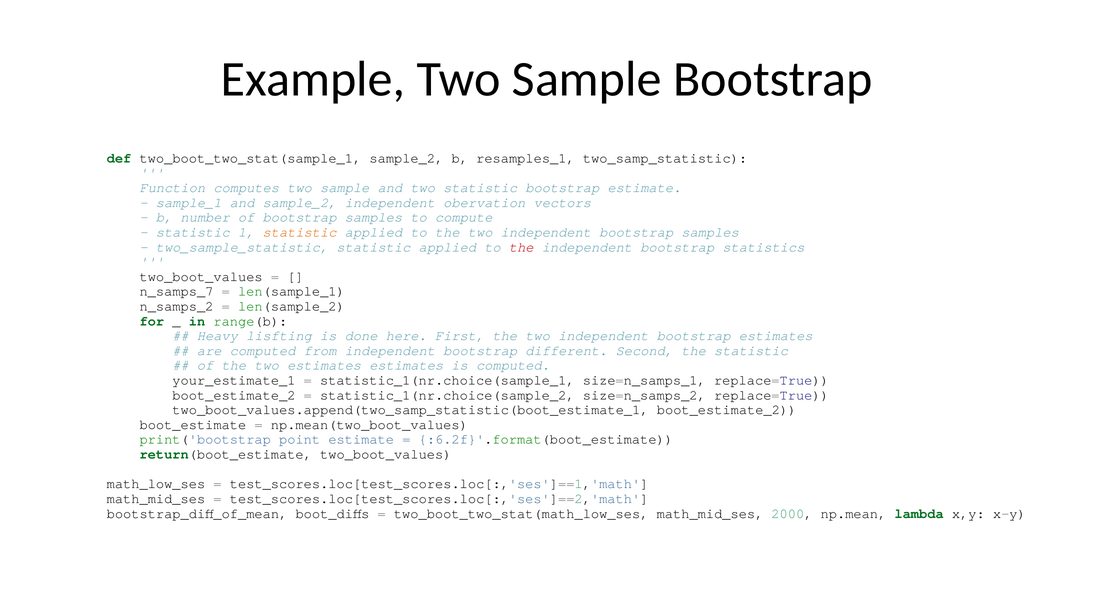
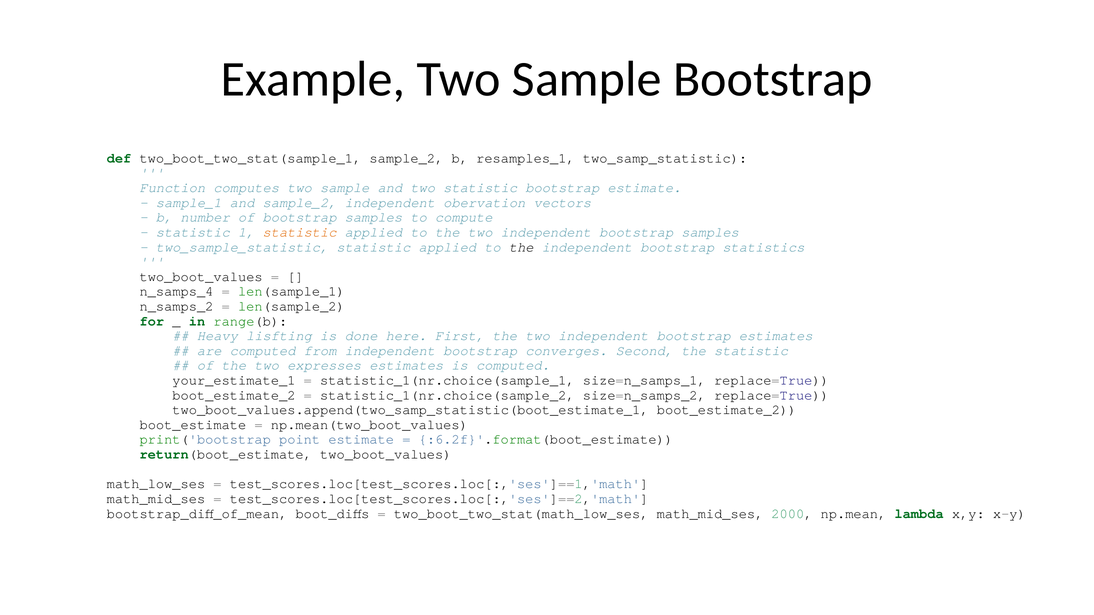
the colour: red -> black (521, 247)
n_samps_7: n_samps_7 -> n_samps_4 (176, 292)
different: different -> converges (566, 351)
two estimates: estimates -> expresses (324, 366)
